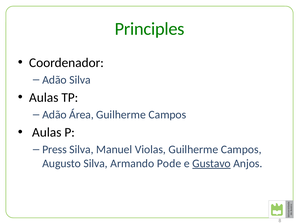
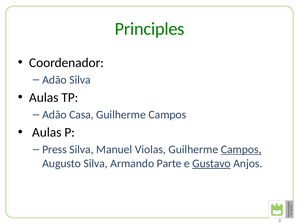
Área: Área -> Casa (81, 115)
Campos underline: none -> present (241, 150)
Pode: Pode -> Parte (169, 164)
